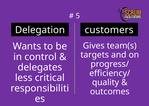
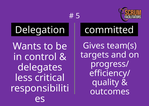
customers: customers -> committed (109, 30)
